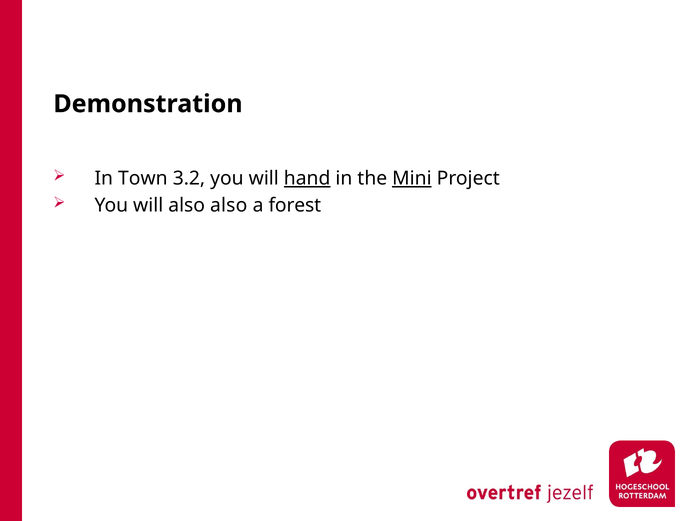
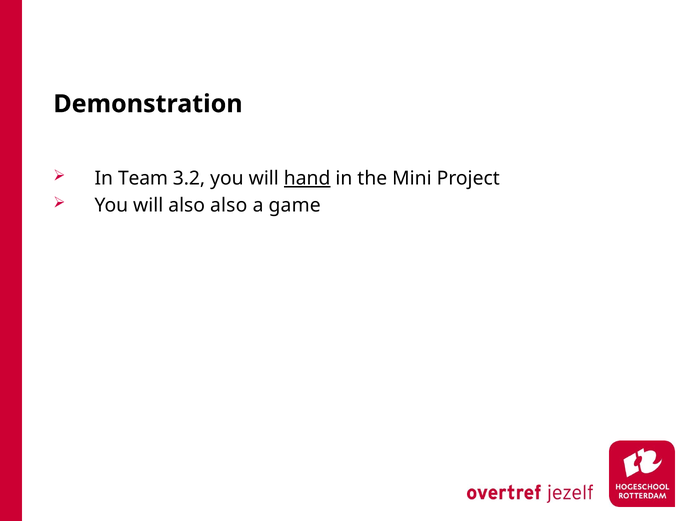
Town: Town -> Team (143, 178)
Mini underline: present -> none (412, 178)
forest: forest -> game (295, 205)
